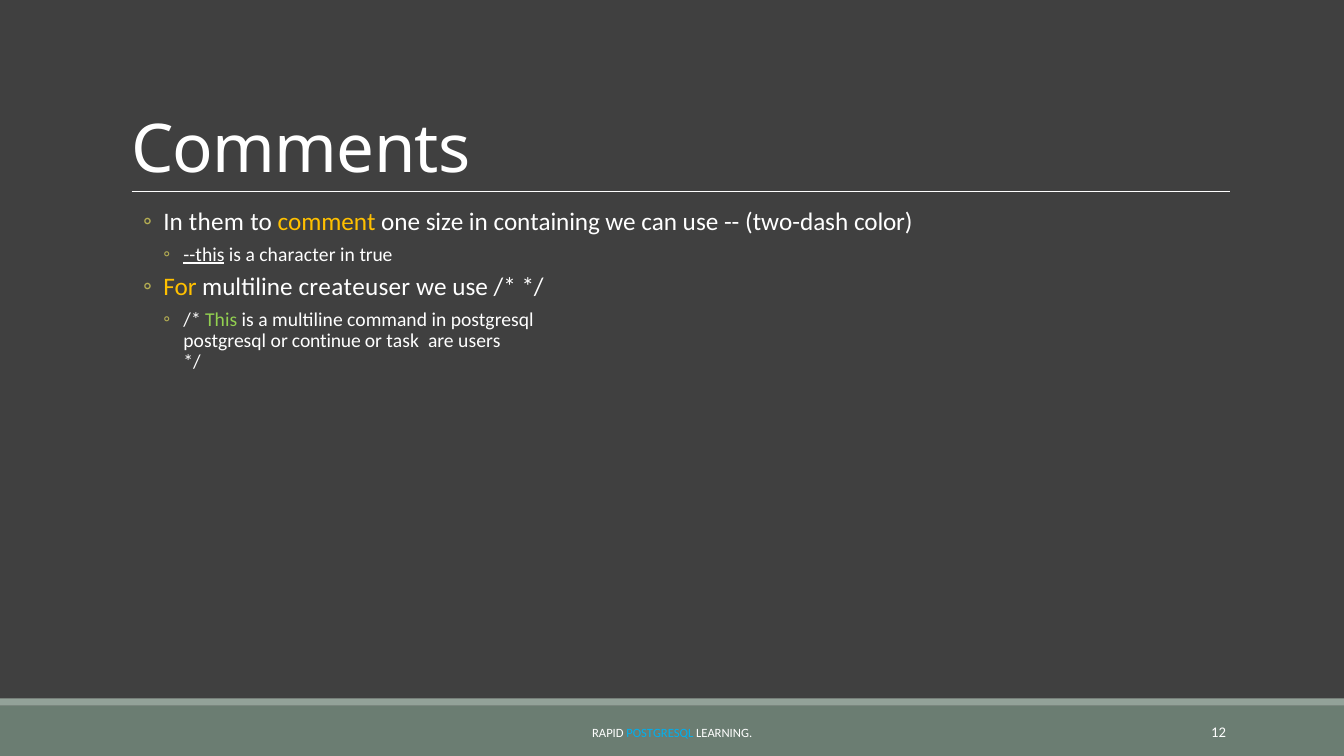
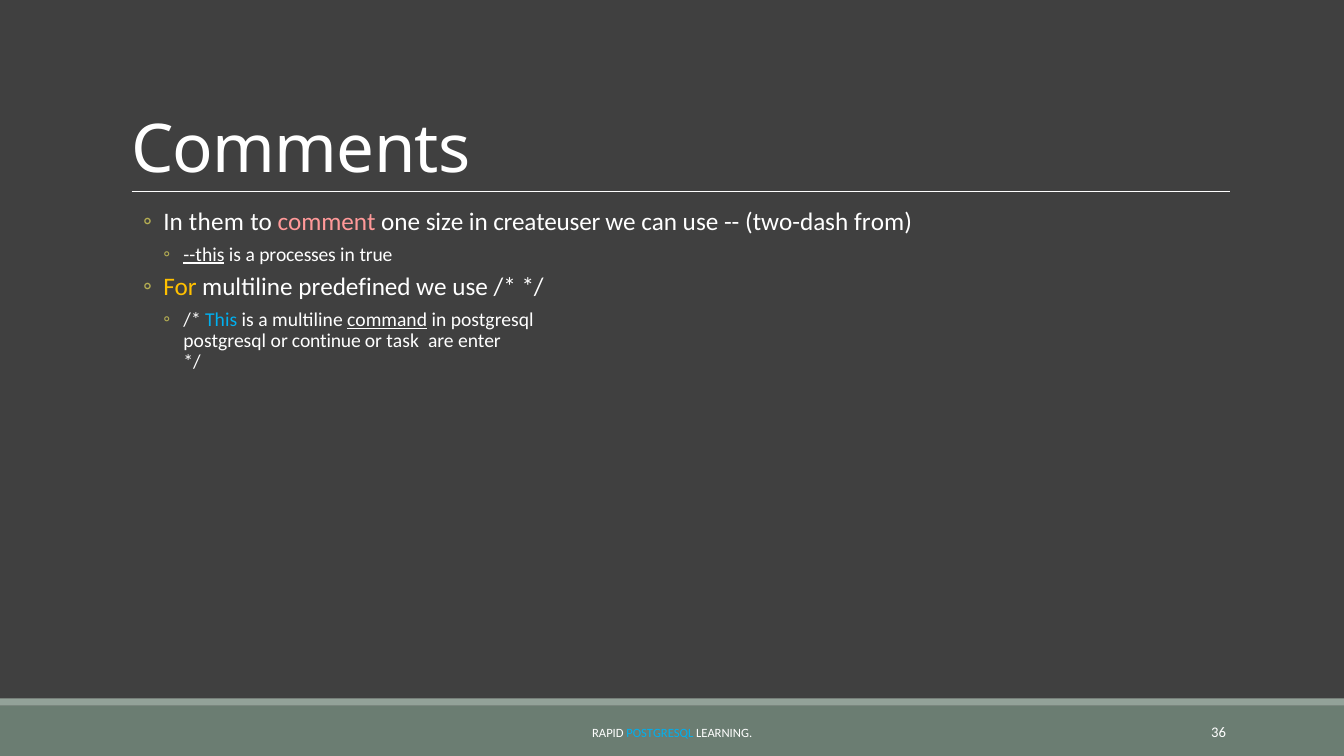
comment colour: yellow -> pink (327, 222)
containing: containing -> createuser (547, 222)
color: color -> from (883, 222)
character: character -> processes (298, 255)
createuser: createuser -> predefined (355, 287)
This colour: light green -> light blue (221, 320)
command underline: none -> present (387, 320)
users: users -> enter (479, 341)
12: 12 -> 36 (1219, 733)
